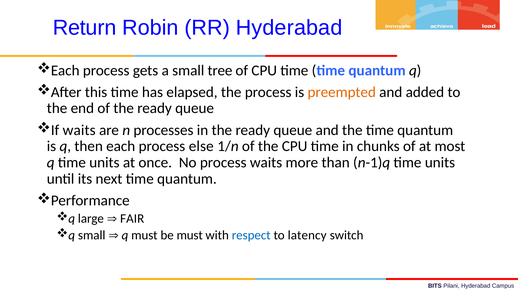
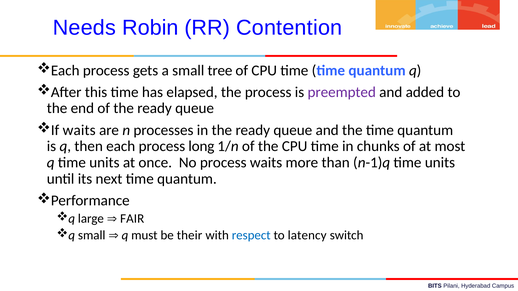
Return: Return -> Needs (84, 28)
RR Hyderabad: Hyderabad -> Contention (289, 28)
preempted colour: orange -> purple (342, 92)
else: else -> long (201, 147)
be must: must -> their (190, 235)
